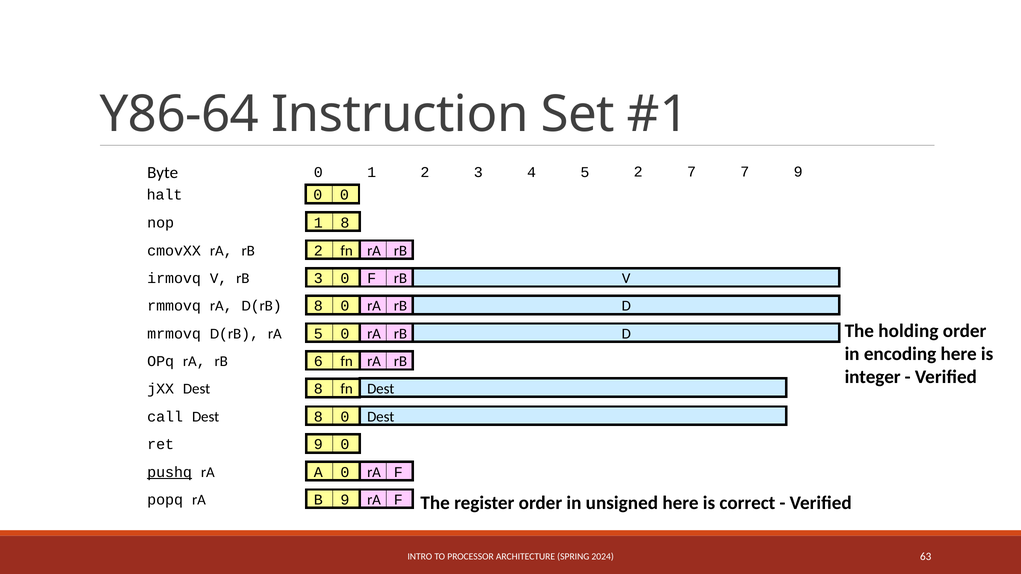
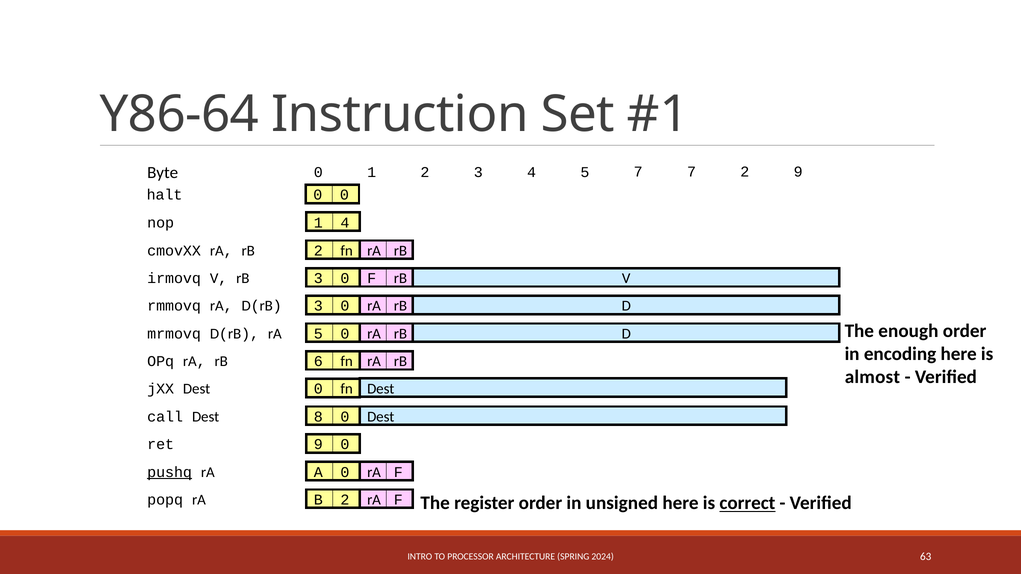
5 2: 2 -> 7 (638, 172)
7 7: 7 -> 2 (745, 172)
1 8: 8 -> 4 (345, 223)
D(rB 8: 8 -> 3 (318, 306)
holding: holding -> enough (908, 331)
integer: integer -> almost (872, 377)
jXX Dest 8: 8 -> 0 (318, 389)
B 9: 9 -> 2 (345, 500)
correct underline: none -> present (747, 503)
